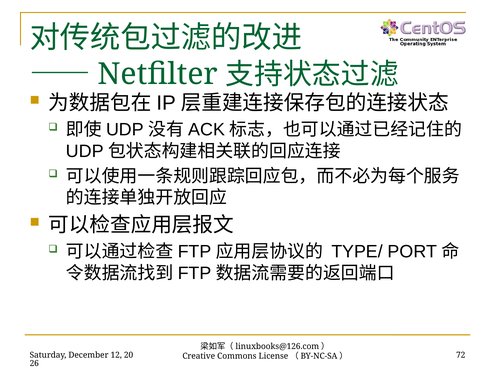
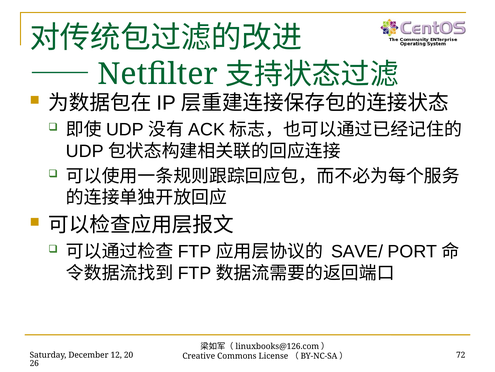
TYPE/: TYPE/ -> SAVE/ (357, 251)
